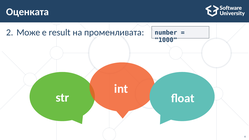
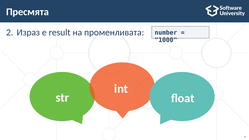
Оценката: Оценката -> Пресмята (27, 12)
Може: Може -> Израз (28, 32)
